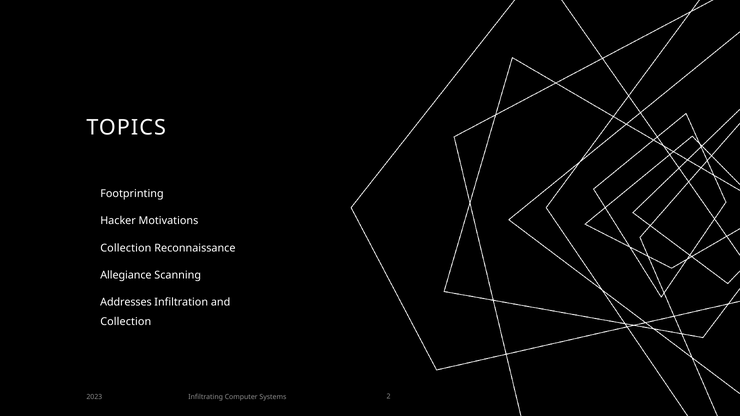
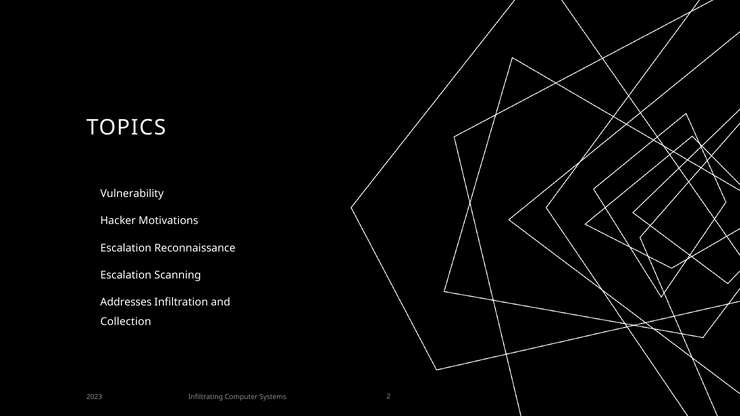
Footprinting: Footprinting -> Vulnerability (132, 194)
Collection: Collection -> Escalation (126, 248)
Allegiance: Allegiance -> Escalation (126, 275)
